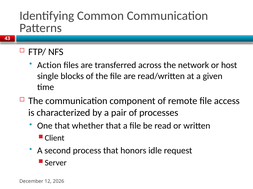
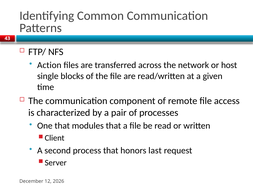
whether: whether -> modules (88, 126)
idle: idle -> last (155, 151)
